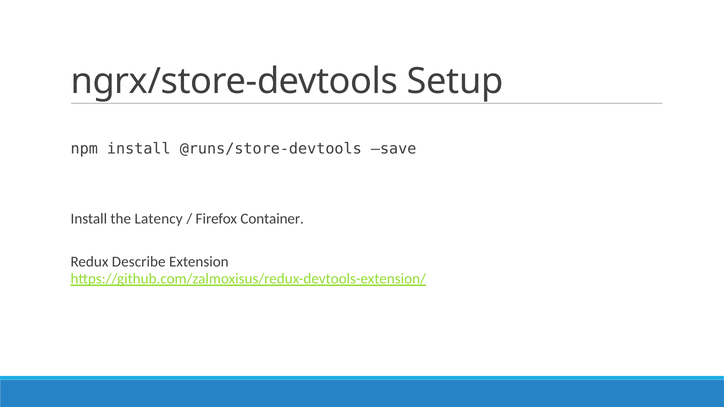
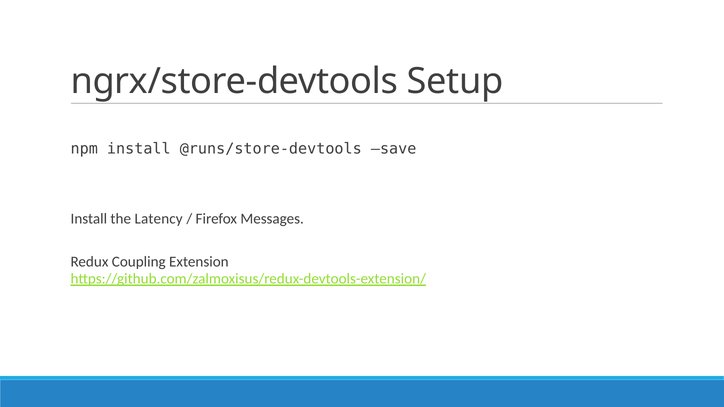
Container: Container -> Messages (272, 219)
Describe: Describe -> Coupling (139, 262)
